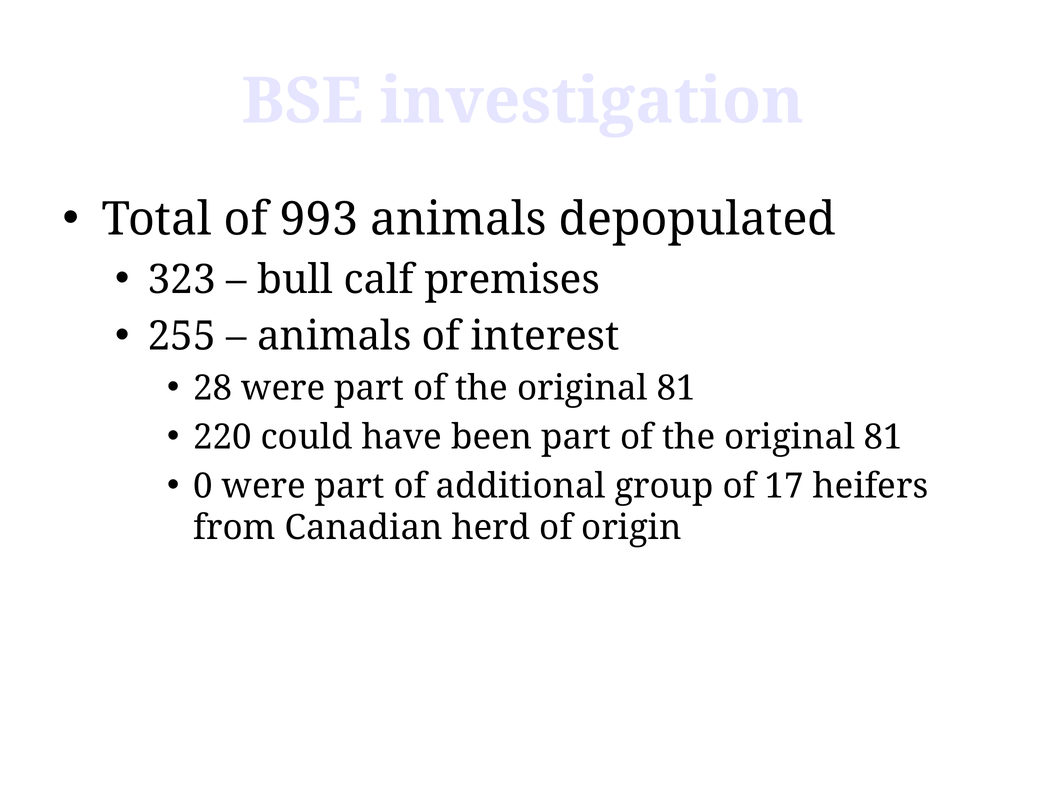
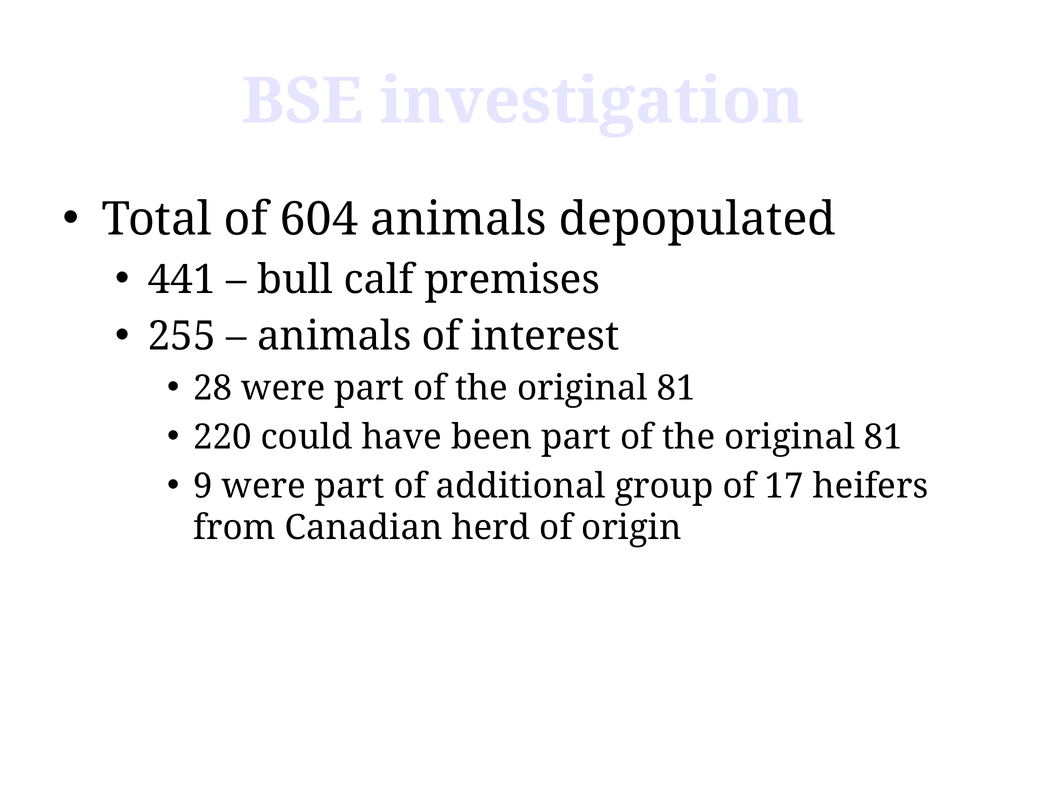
993: 993 -> 604 (319, 219)
323: 323 -> 441 (182, 279)
0: 0 -> 9 (203, 486)
